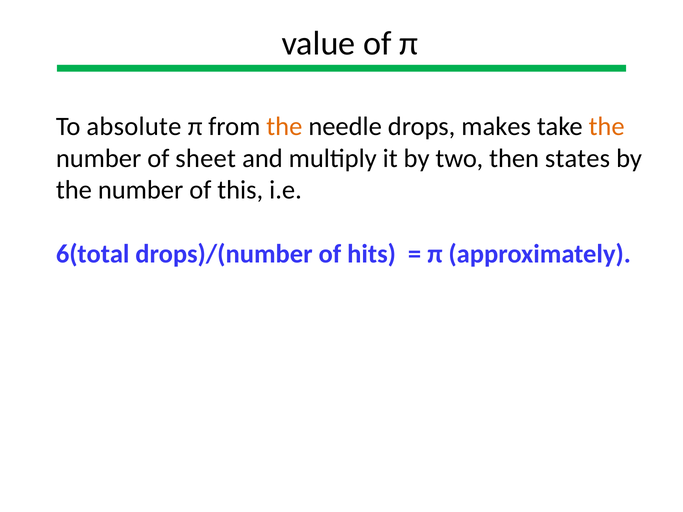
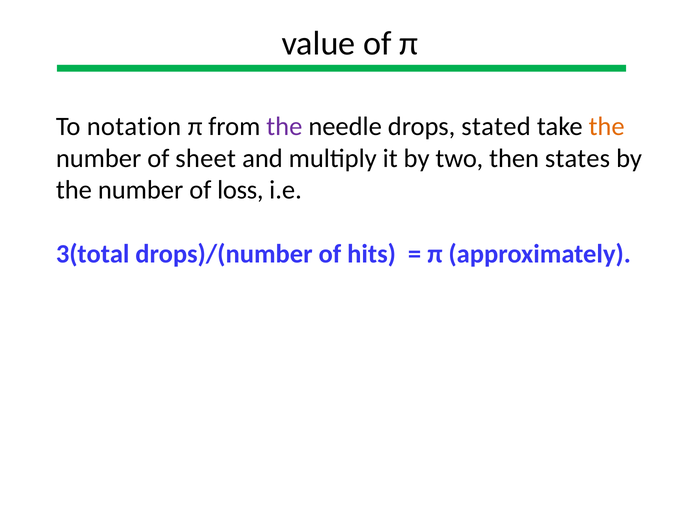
absolute: absolute -> notation (134, 127)
the colour: orange -> purple (284, 127)
makes: makes -> stated (496, 127)
this: this -> loss (240, 190)
6(total: 6(total -> 3(total (93, 254)
